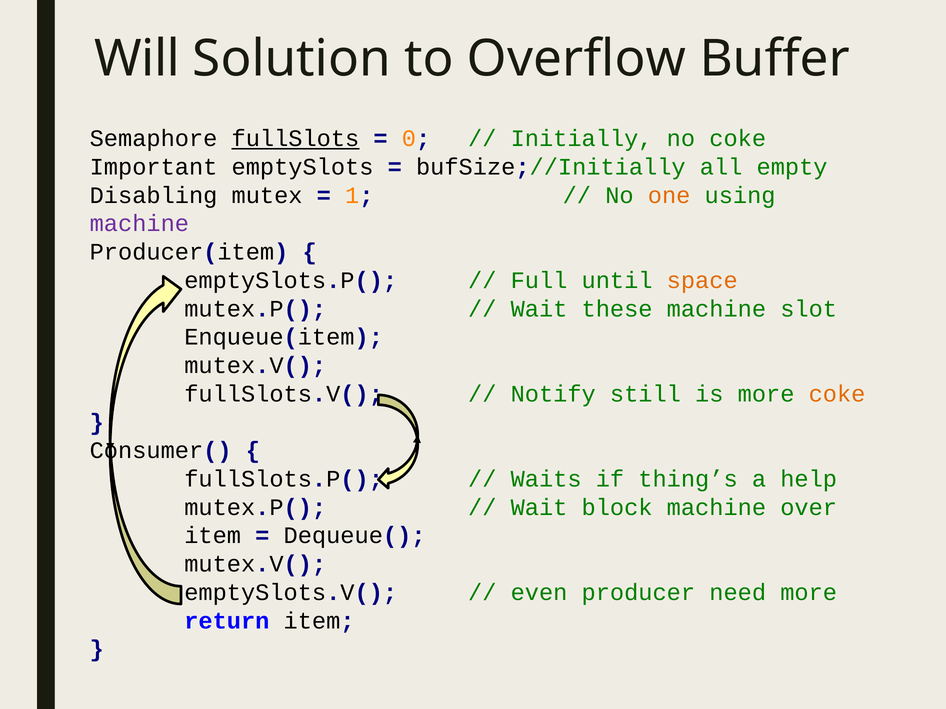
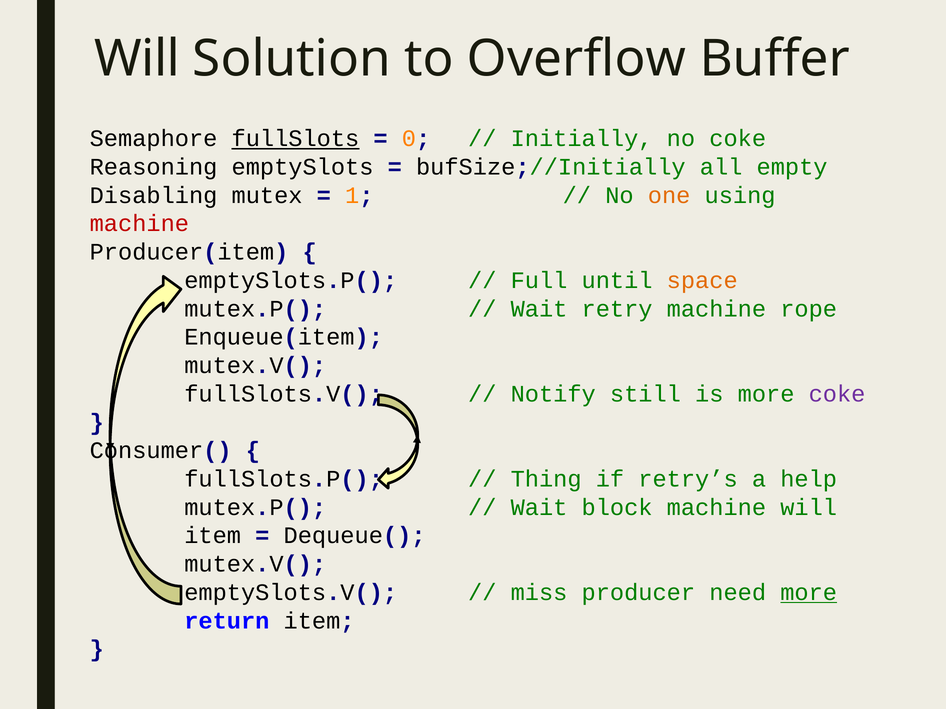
Important: Important -> Reasoning (154, 167)
machine colour: purple -> red (139, 224)
these: these -> retry (617, 309)
slot: slot -> rope (809, 309)
coke colour: orange -> purple (837, 394)
Waits: Waits -> Thing (546, 479)
thing’s: thing’s -> retry’s (688, 479)
machine over: over -> will (809, 508)
even: even -> miss (539, 593)
more underline: none -> present (809, 593)
